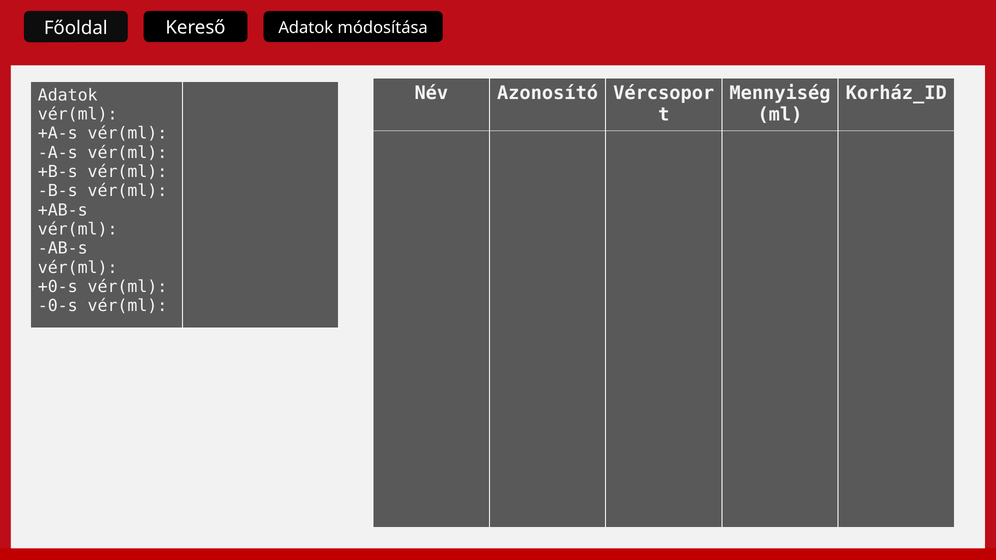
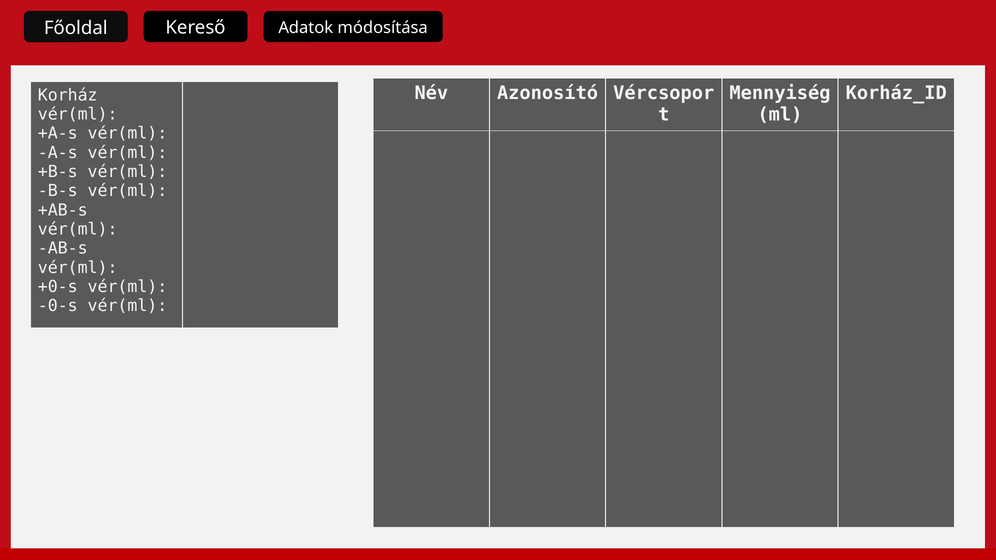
Adatok: Adatok -> Korház (68, 95)
